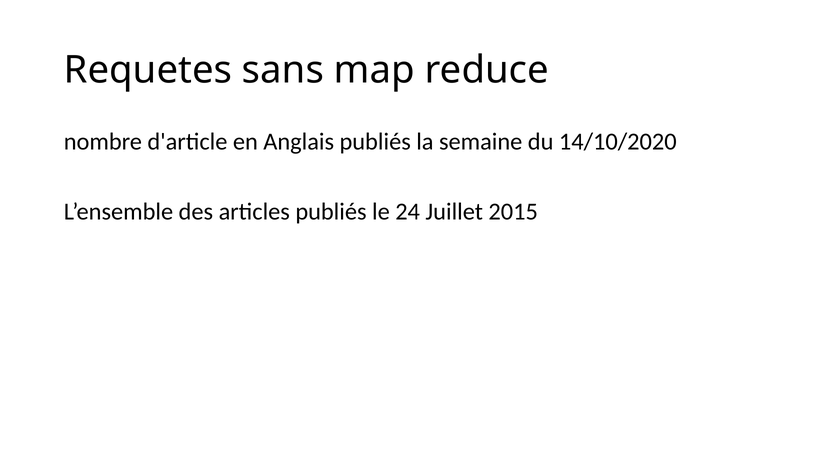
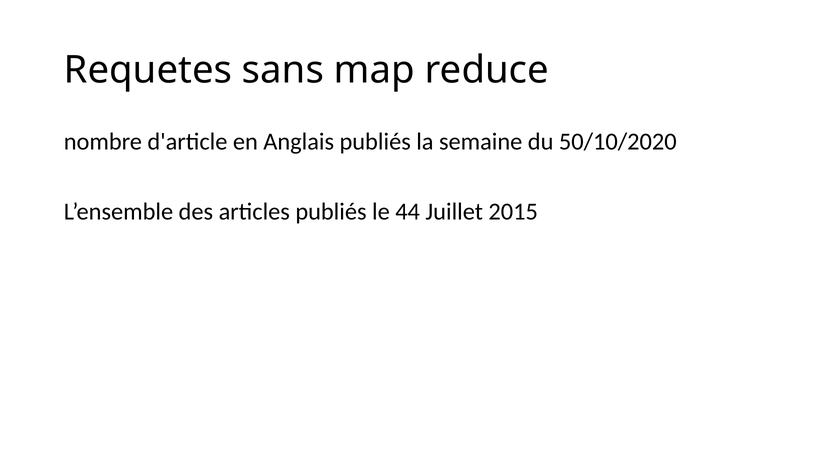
14/10/2020: 14/10/2020 -> 50/10/2020 (618, 142)
24: 24 -> 44 (408, 212)
